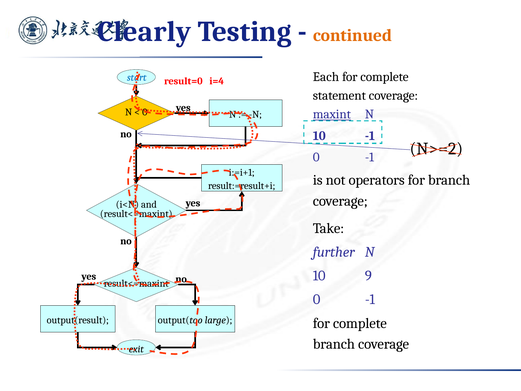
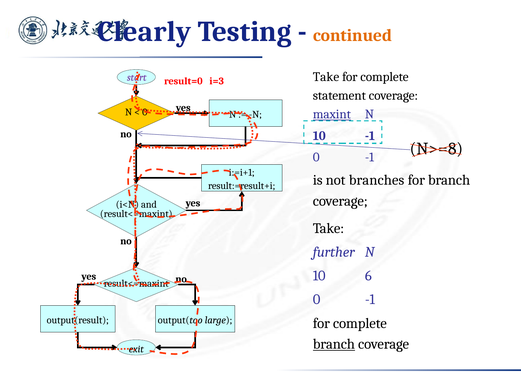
Each: Each -> Take (326, 77)
start colour: blue -> purple (137, 77)
i=4: i=4 -> i=3 (217, 81)
N>=2: N>=2 -> N>=8 (436, 149)
operators: operators -> branches (377, 180)
9: 9 -> 6 (368, 276)
branch underline: none -> present (334, 344)
